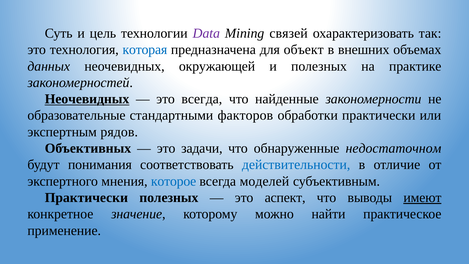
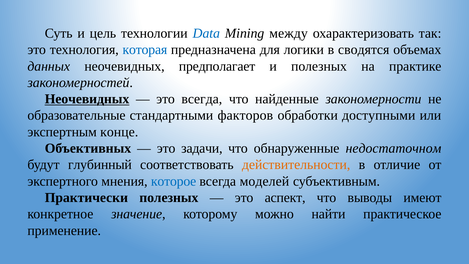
Data colour: purple -> blue (206, 33)
связей: связей -> между (289, 33)
объект: объект -> логики (304, 50)
внешних: внешних -> сводятся (364, 50)
окружающей: окружающей -> предполагает (217, 66)
обработки практически: практически -> доступными (379, 115)
рядов: рядов -> конце (119, 132)
понимания: понимания -> глубинный (100, 165)
действительности colour: blue -> orange (296, 165)
имеют underline: present -> none (422, 198)
